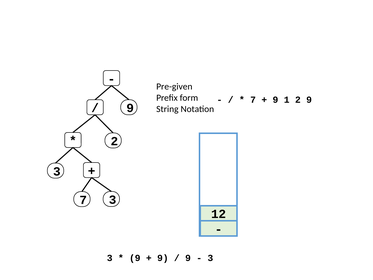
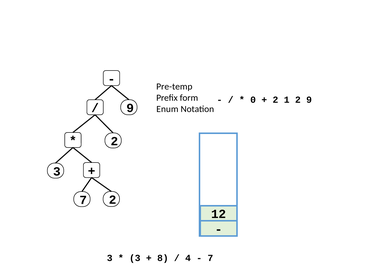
Pre-given: Pre-given -> Pre-temp (174, 87)
7: 7 -> 0 (253, 100)
9: 9 -> 2 (275, 100)
String: String -> Enum (167, 109)
7 3: 3 -> 2 (113, 200)
9: 9 -> 3 (135, 258)
9: 9 -> 8 (163, 258)
9: 9 -> 4 (188, 258)
3: 3 -> 7 (210, 258)
